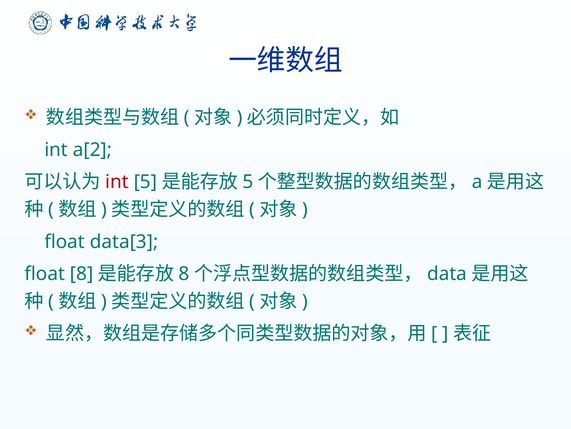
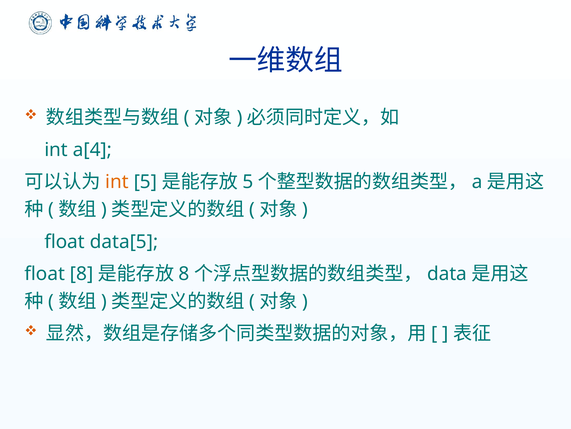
a[2: a[2 -> a[4 (92, 150)
int colour: red -> orange (117, 182)
data[3: data[3 -> data[5 (124, 241)
